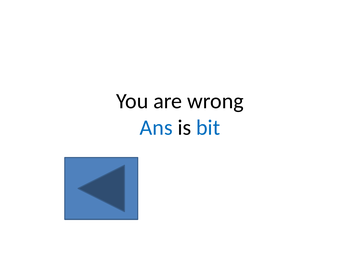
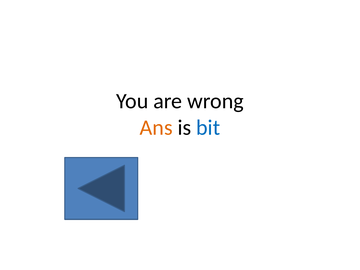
Ans colour: blue -> orange (156, 128)
